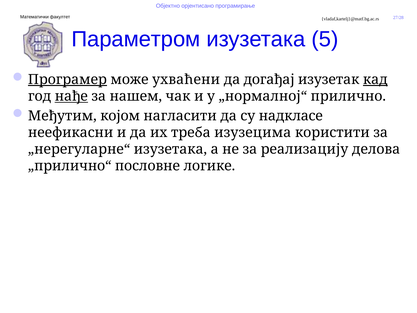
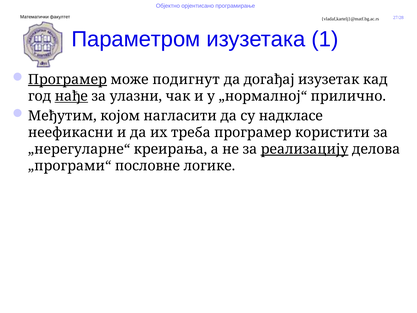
5: 5 -> 1 (325, 39)
ухваћени: ухваћени -> подигнут (186, 80)
кад underline: present -> none (375, 80)
нашем: нашем -> улазни (136, 96)
треба изузецима: изузецима -> програмер (253, 132)
„нерегуларне“ изузетака: изузетака -> креирања (170, 149)
реализацију underline: none -> present (305, 149)
„прилично“: „прилично“ -> „програми“ (70, 166)
